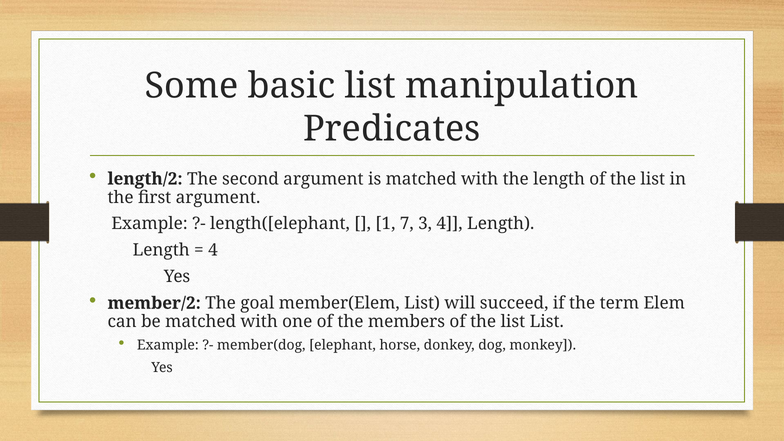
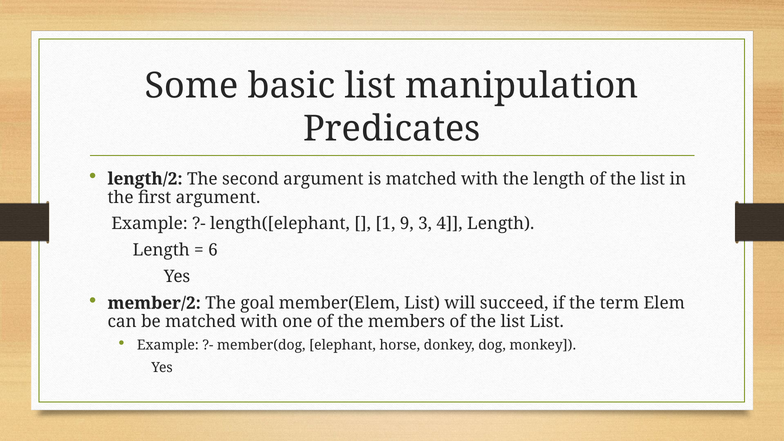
7: 7 -> 9 (407, 224)
4: 4 -> 6 (213, 250)
